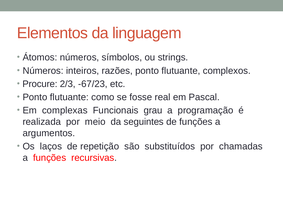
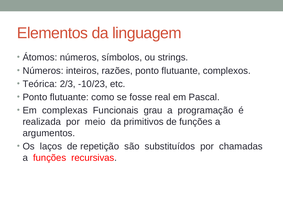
Procure: Procure -> Teórica (40, 84)
-67/23: -67/23 -> -10/23 (93, 84)
seguintes: seguintes -> primitivos (144, 121)
